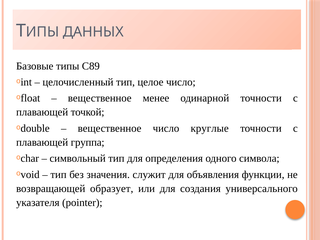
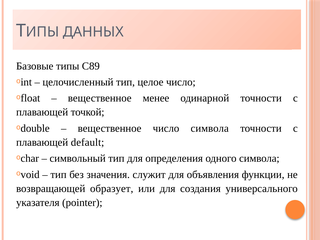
число круглые: круглые -> символа (210, 128)
группа: группа -> default (88, 142)
